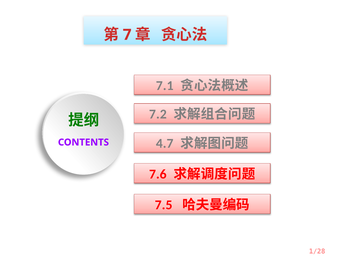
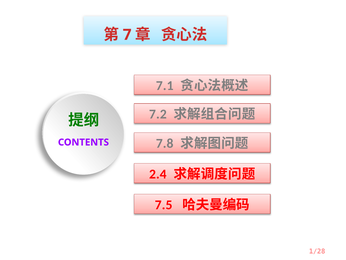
4.7: 4.7 -> 7.8 (165, 143)
7.6: 7.6 -> 2.4 (158, 174)
